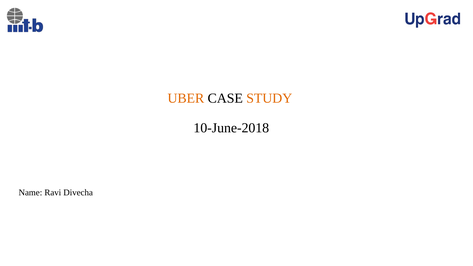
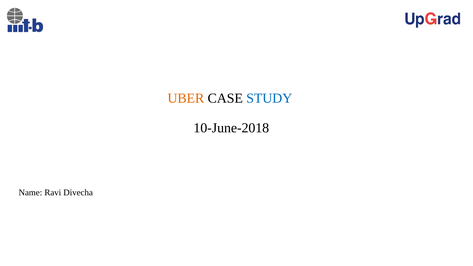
STUDY colour: orange -> blue (269, 98)
